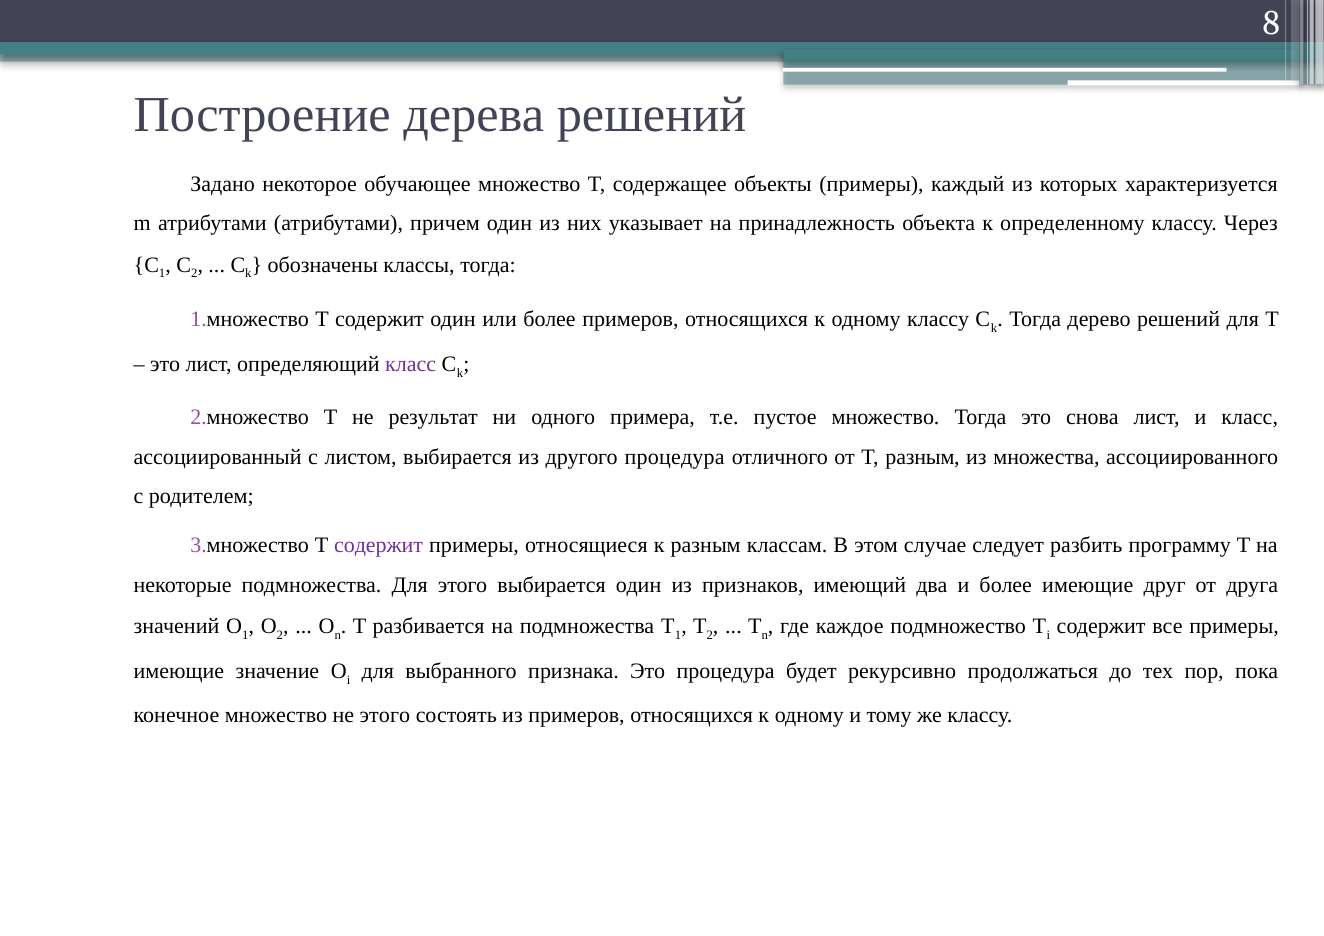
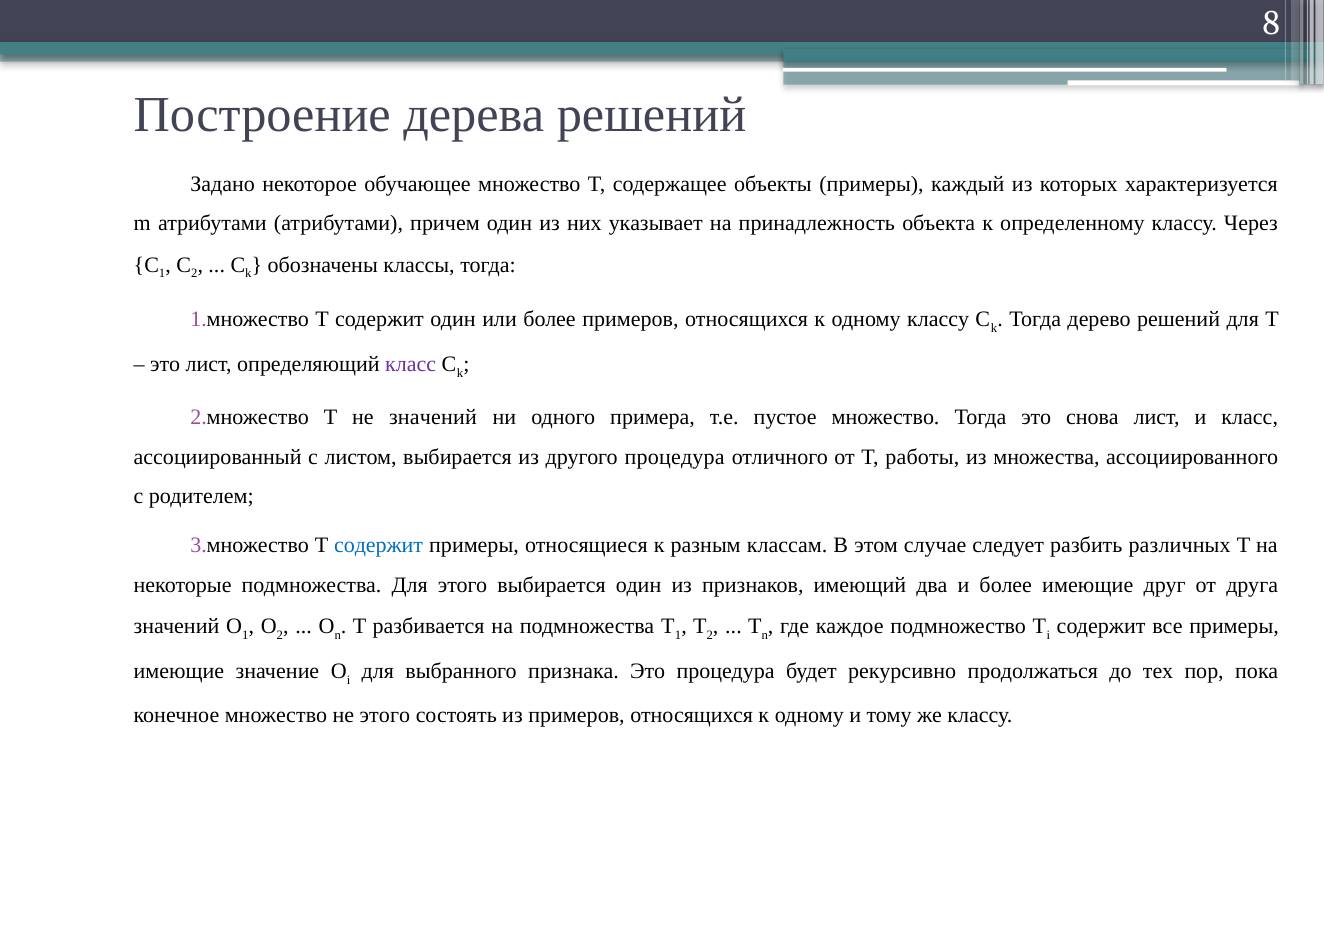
не результат: результат -> значений (433, 417)
T разным: разным -> работы (922, 457)
содержит colour: purple -> blue (379, 546)
программу: программу -> различных (1180, 546)
